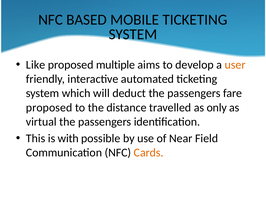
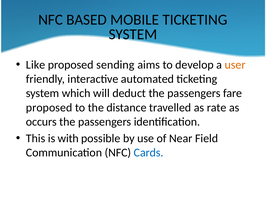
multiple: multiple -> sending (115, 65)
only: only -> rate (217, 107)
virtual: virtual -> occurs (41, 121)
Cards colour: orange -> blue (149, 152)
